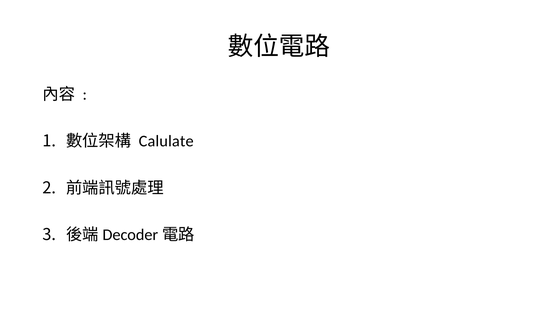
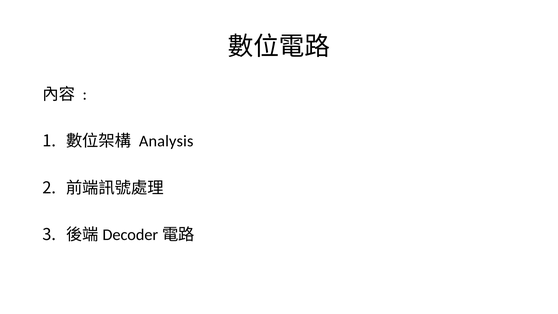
Calulate: Calulate -> Analysis (166, 141)
